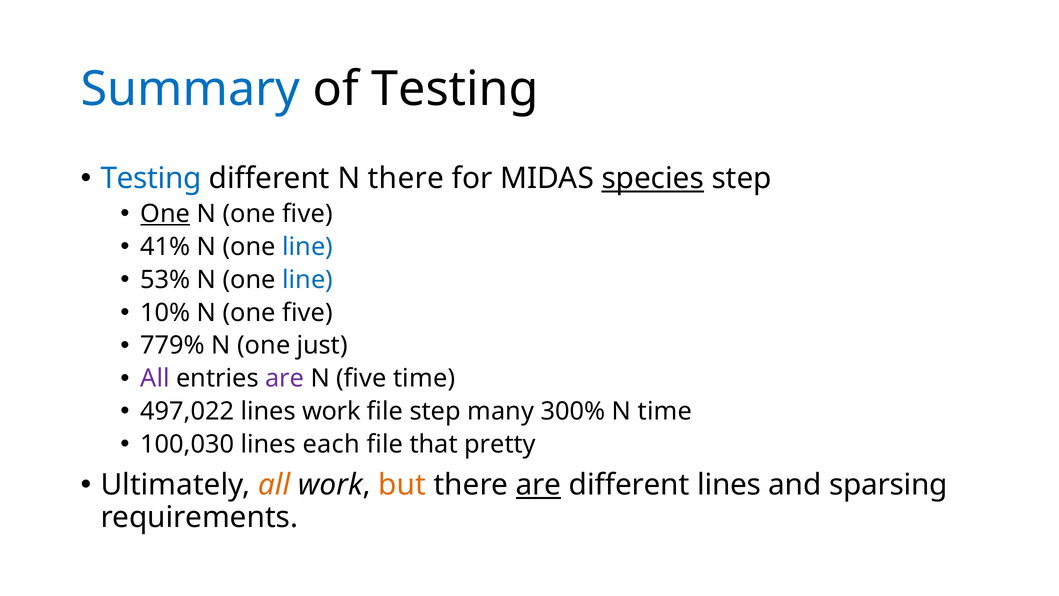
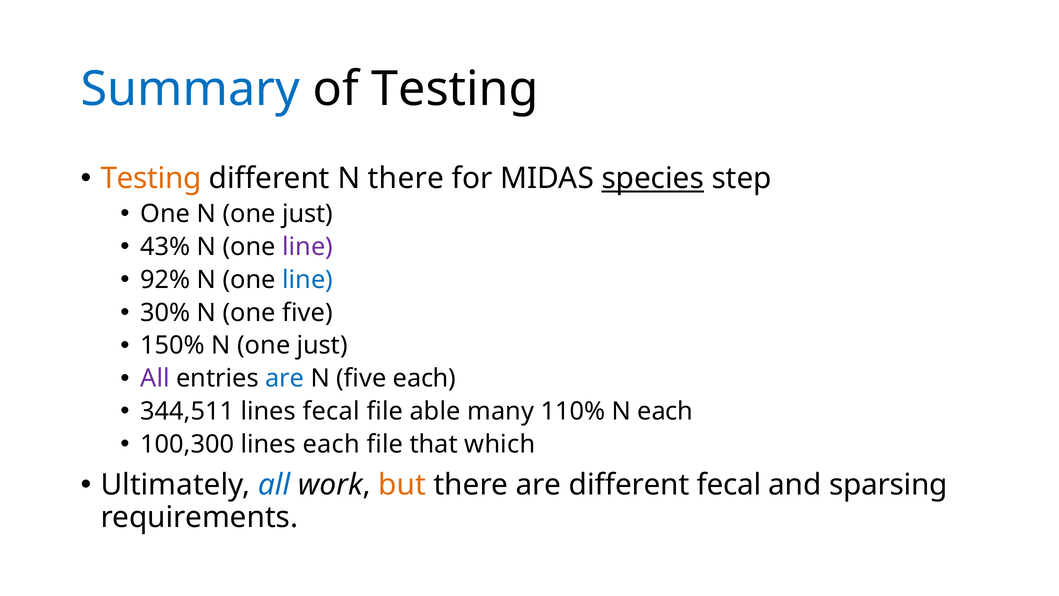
Testing colour: blue -> orange (151, 178)
One underline: present -> none (165, 214)
five: five -> just (307, 214)
41%: 41% -> 43% (165, 247)
line colour: blue -> purple (308, 247)
53%: 53% -> 92% (165, 280)
10%: 10% -> 30% (165, 312)
779%: 779% -> 150% (173, 345)
are colour: purple -> blue (285, 378)
five time: time -> each (424, 378)
497,022: 497,022 -> 344,511 (187, 411)
lines work: work -> fecal (331, 411)
file step: step -> able (435, 411)
300%: 300% -> 110% (573, 411)
N time: time -> each (665, 411)
100,030: 100,030 -> 100,300 (187, 444)
pretty: pretty -> which (500, 444)
all colour: orange -> blue (274, 485)
are underline: present -> none (539, 485)
different lines: lines -> fecal (729, 485)
